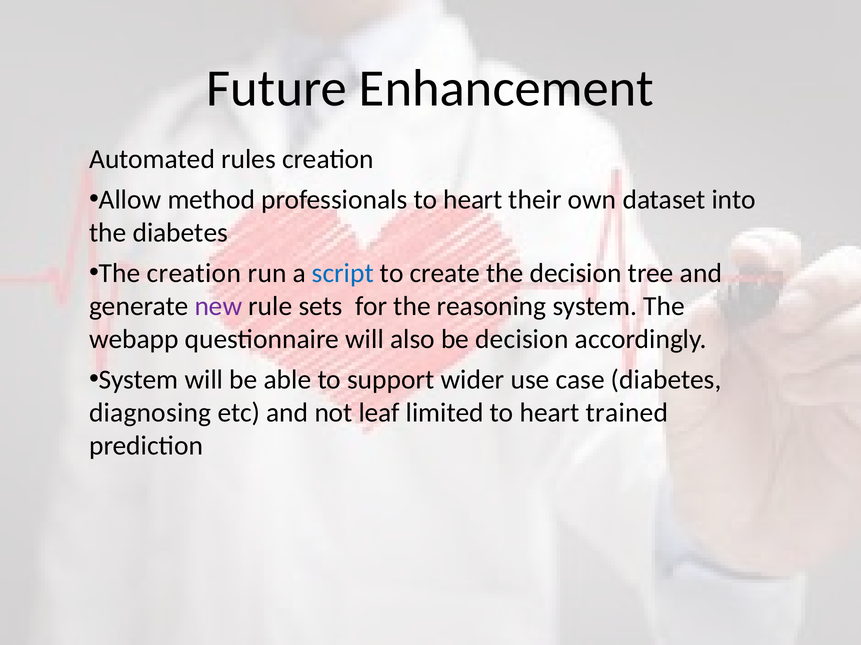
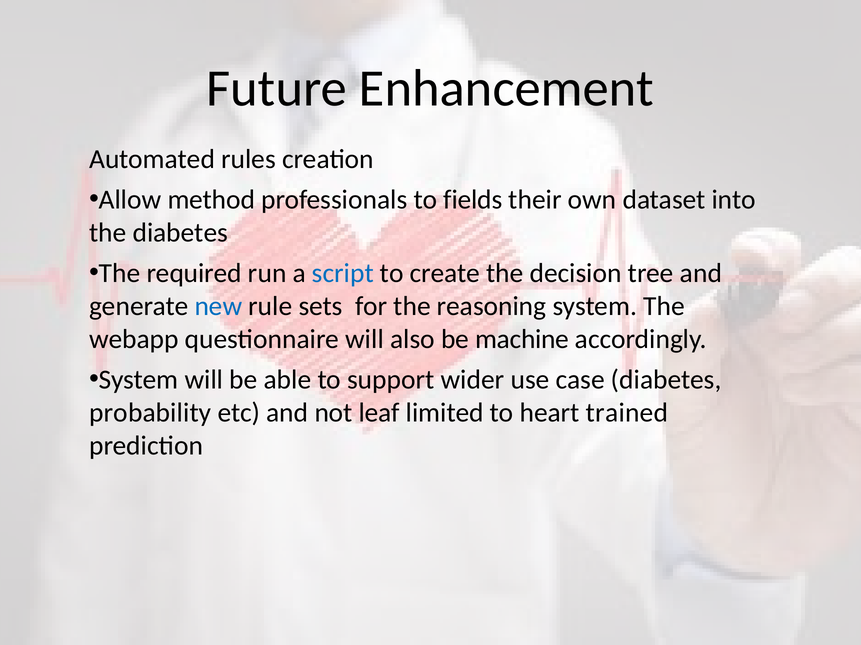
professionals to heart: heart -> fields (473, 200)
The creation: creation -> required (194, 274)
new colour: purple -> blue (218, 307)
be decision: decision -> machine (522, 340)
diagnosing: diagnosing -> probability (150, 413)
